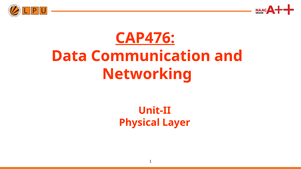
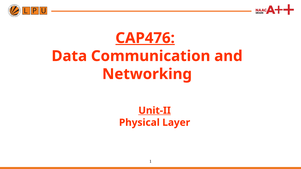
Unit-II underline: none -> present (155, 111)
